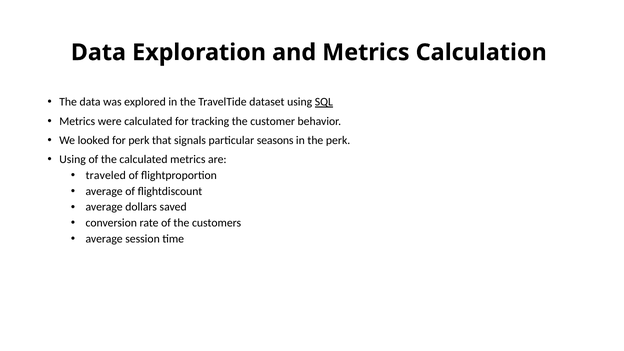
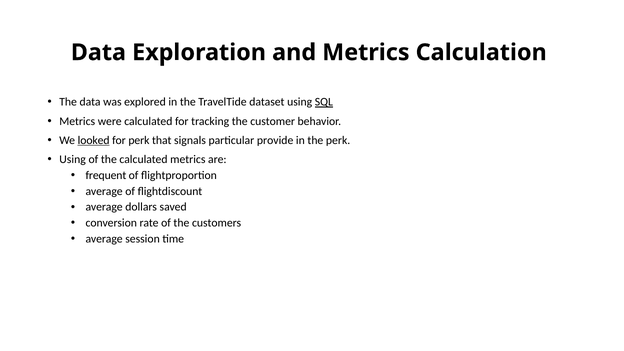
looked underline: none -> present (94, 140)
seasons: seasons -> provide (275, 140)
traveled: traveled -> frequent (106, 175)
